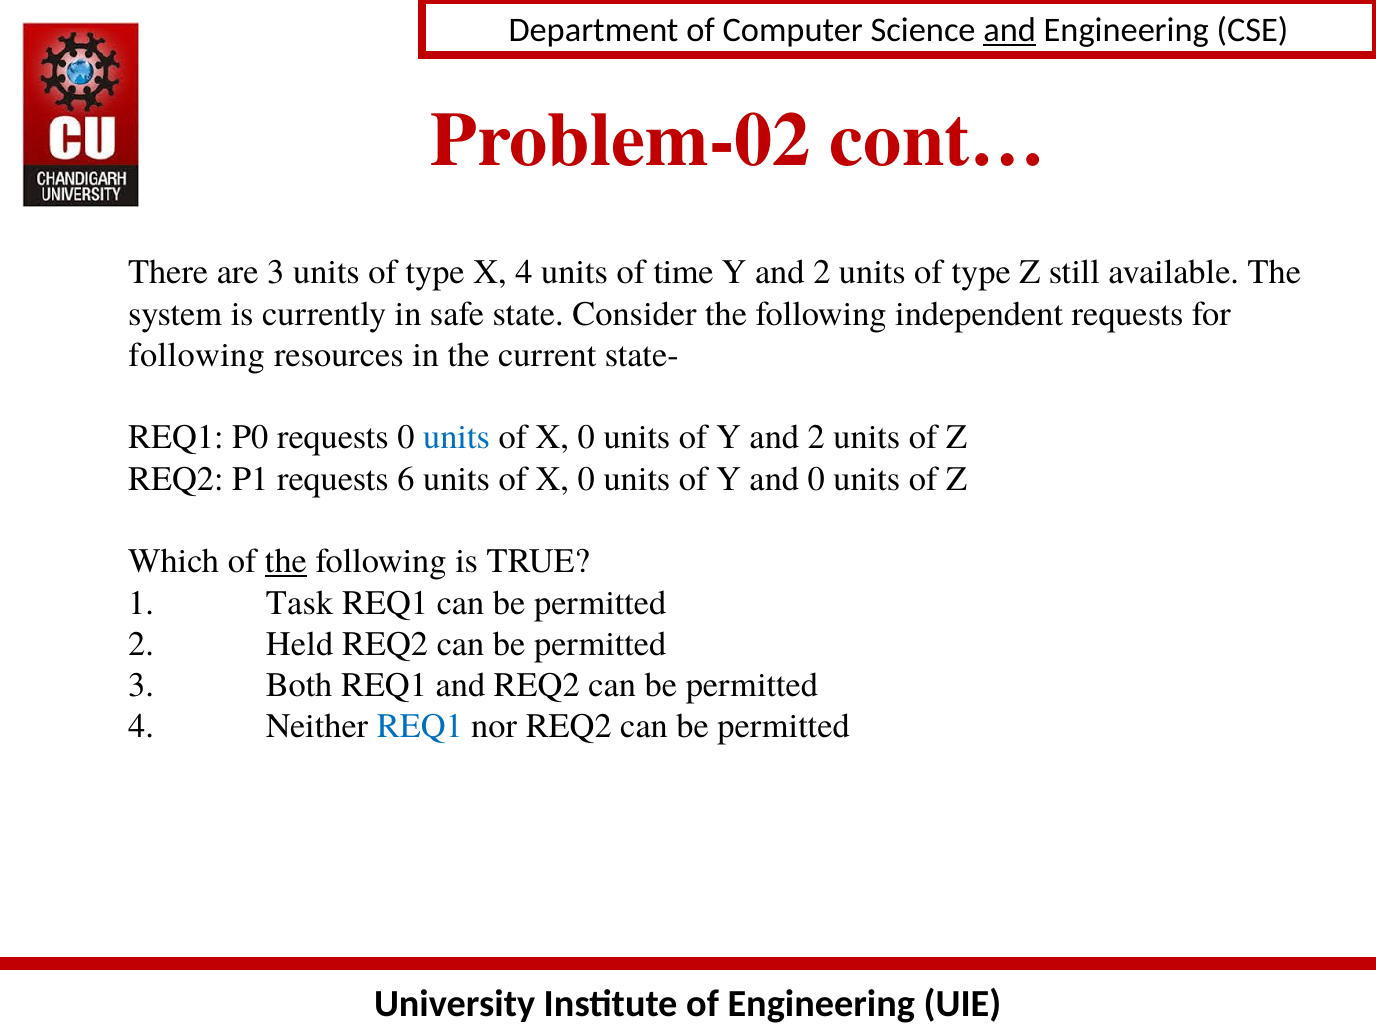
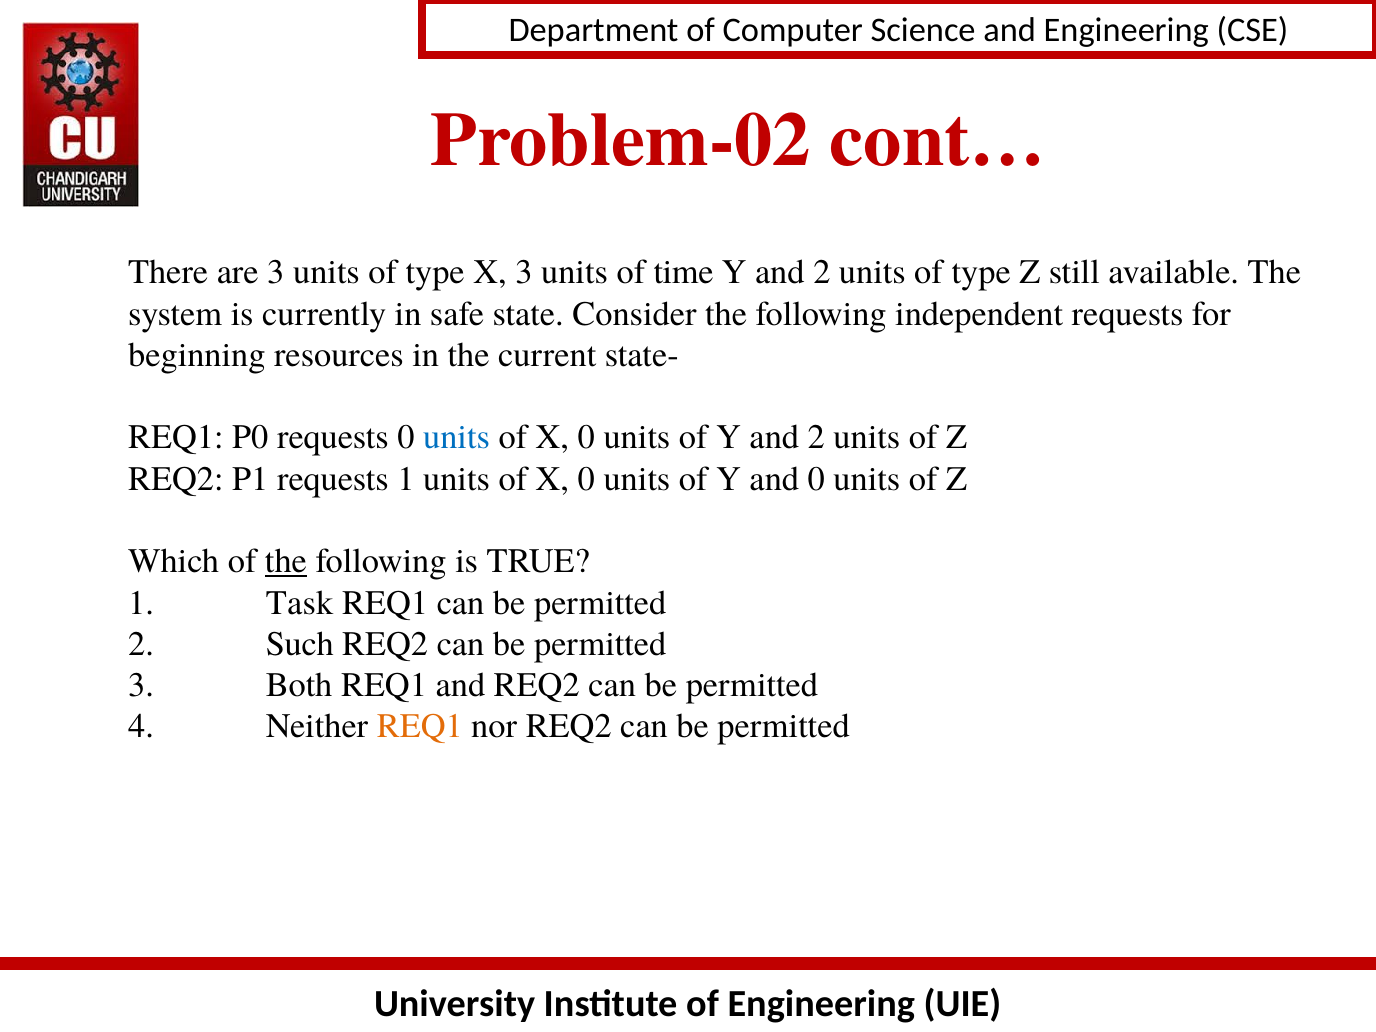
and underline: present -> none (1010, 30)
X 4: 4 -> 3 (524, 272)
following: following -> beginning (197, 355)
requests 6: 6 -> 1 (406, 479)
Held: Held -> Such (300, 644)
REQ1 colour: blue -> orange (420, 727)
